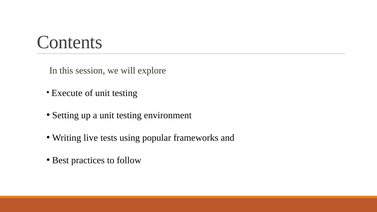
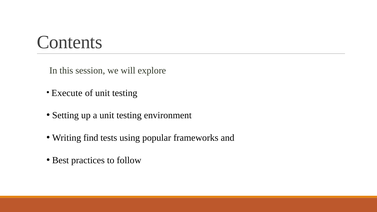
live: live -> find (91, 138)
